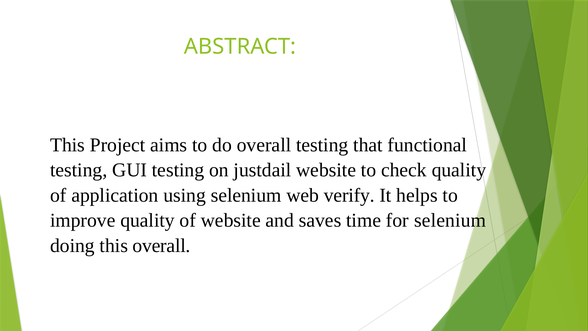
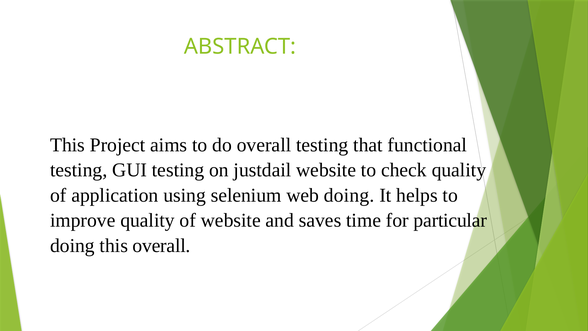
web verify: verify -> doing (349, 195)
for selenium: selenium -> particular (450, 220)
